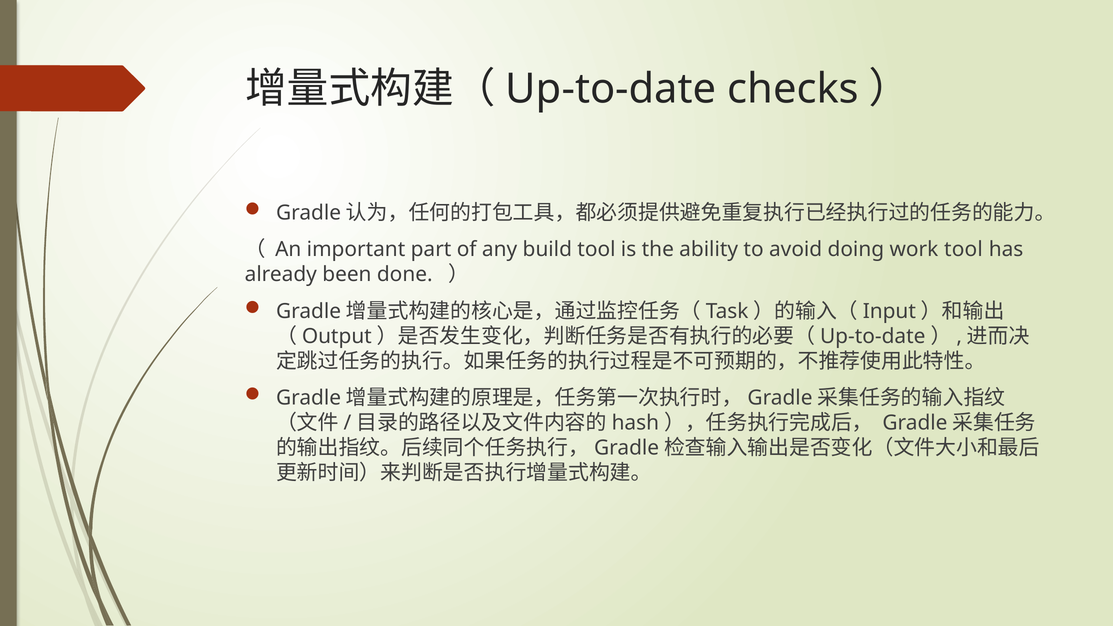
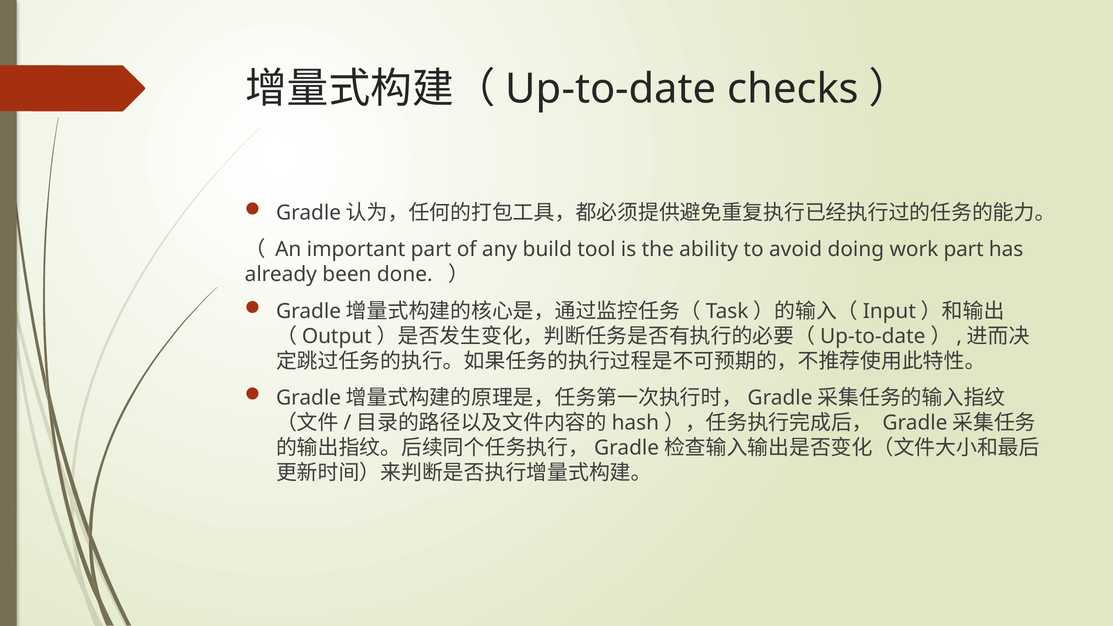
work tool: tool -> part (964, 250)
